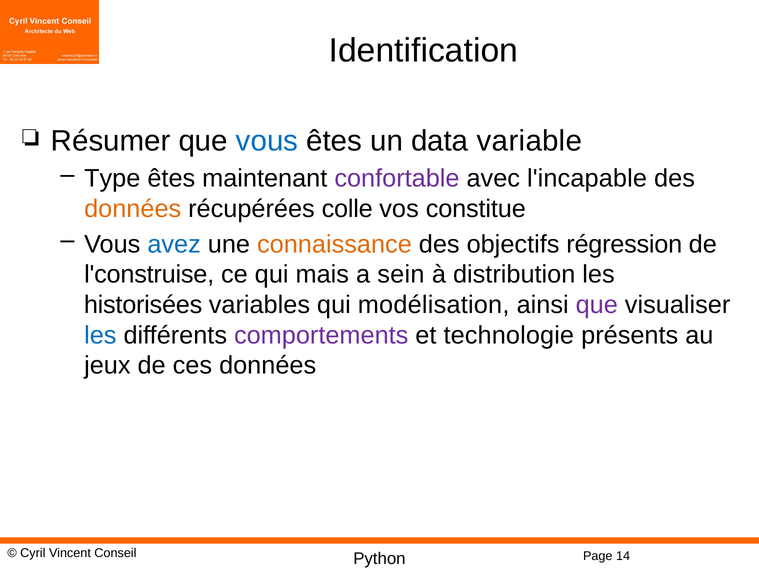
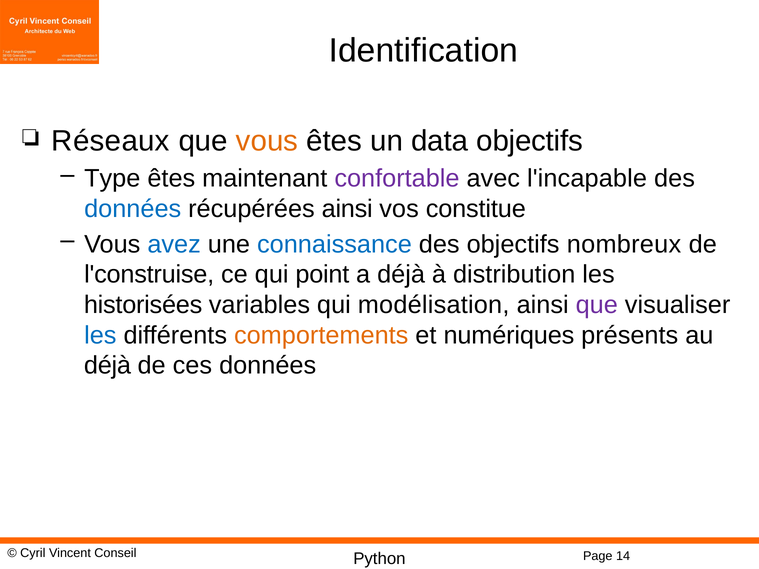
Résumer: Résumer -> Réseaux (111, 141)
vous colour: blue -> orange (267, 141)
data variable: variable -> objectifs (530, 141)
données colour: orange -> blue (133, 209)
récupérées colle: colle -> ainsi (347, 209)
connaissance colour: orange -> blue (334, 244)
régression: régression -> nombreux (624, 244)
mais: mais -> point (322, 275)
a sein: sein -> déjà (401, 275)
comportements colour: purple -> orange (321, 335)
technologie: technologie -> numériques (509, 335)
jeux: jeux -> déjà (107, 366)
